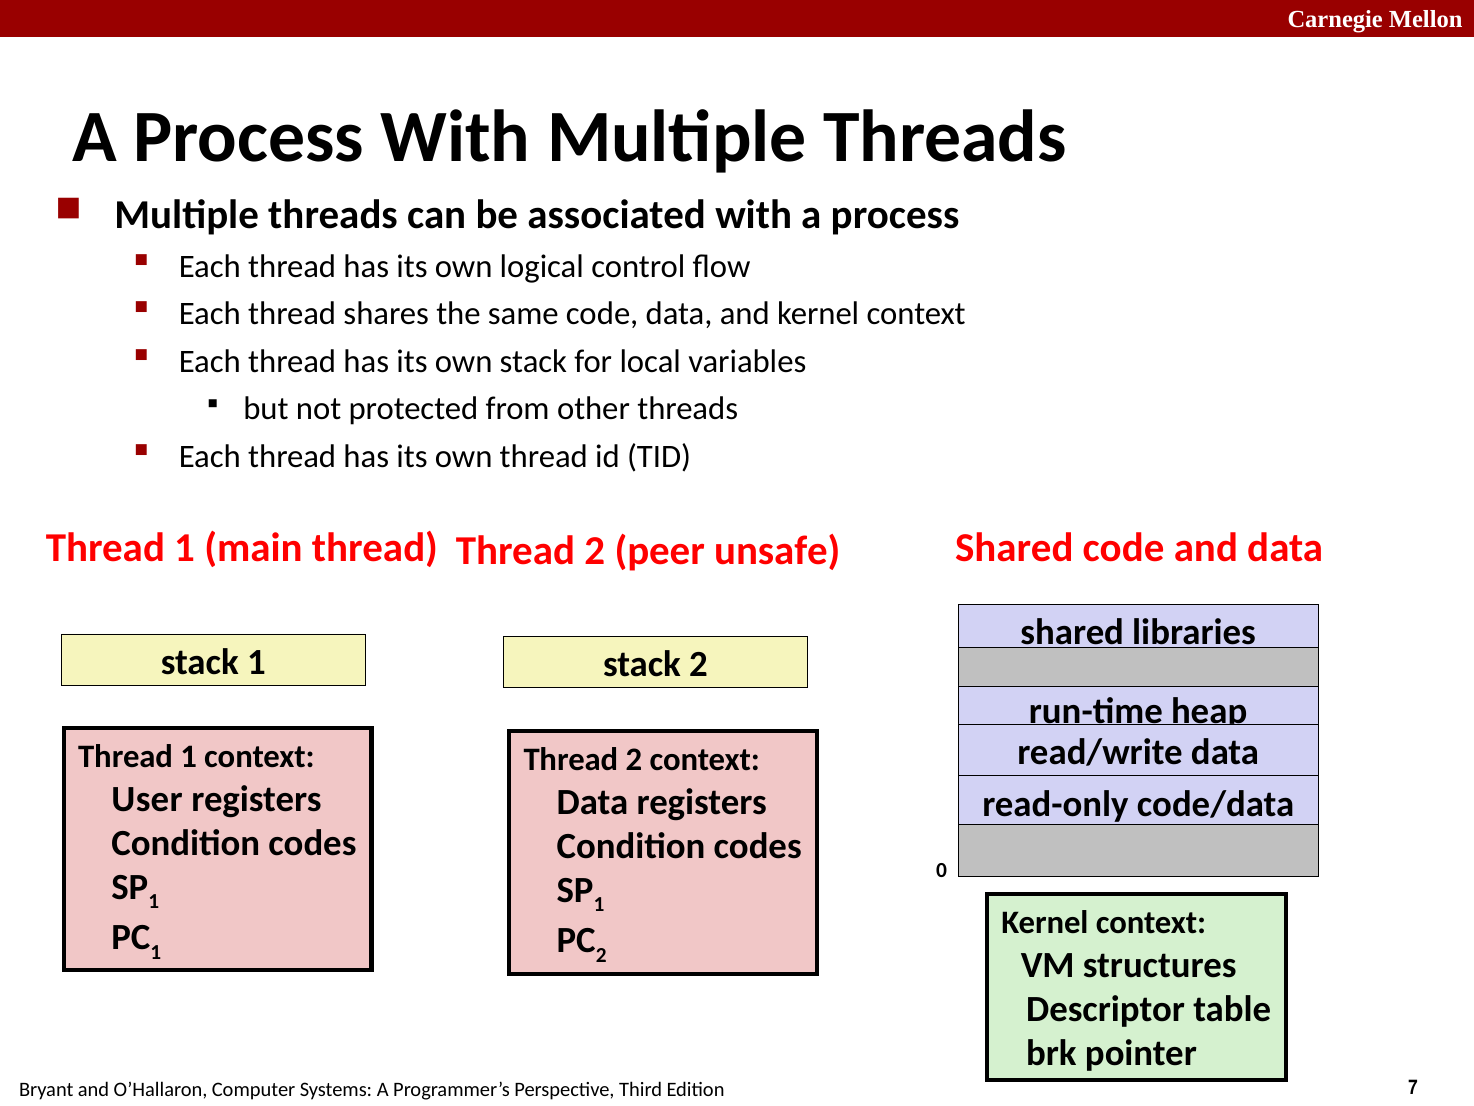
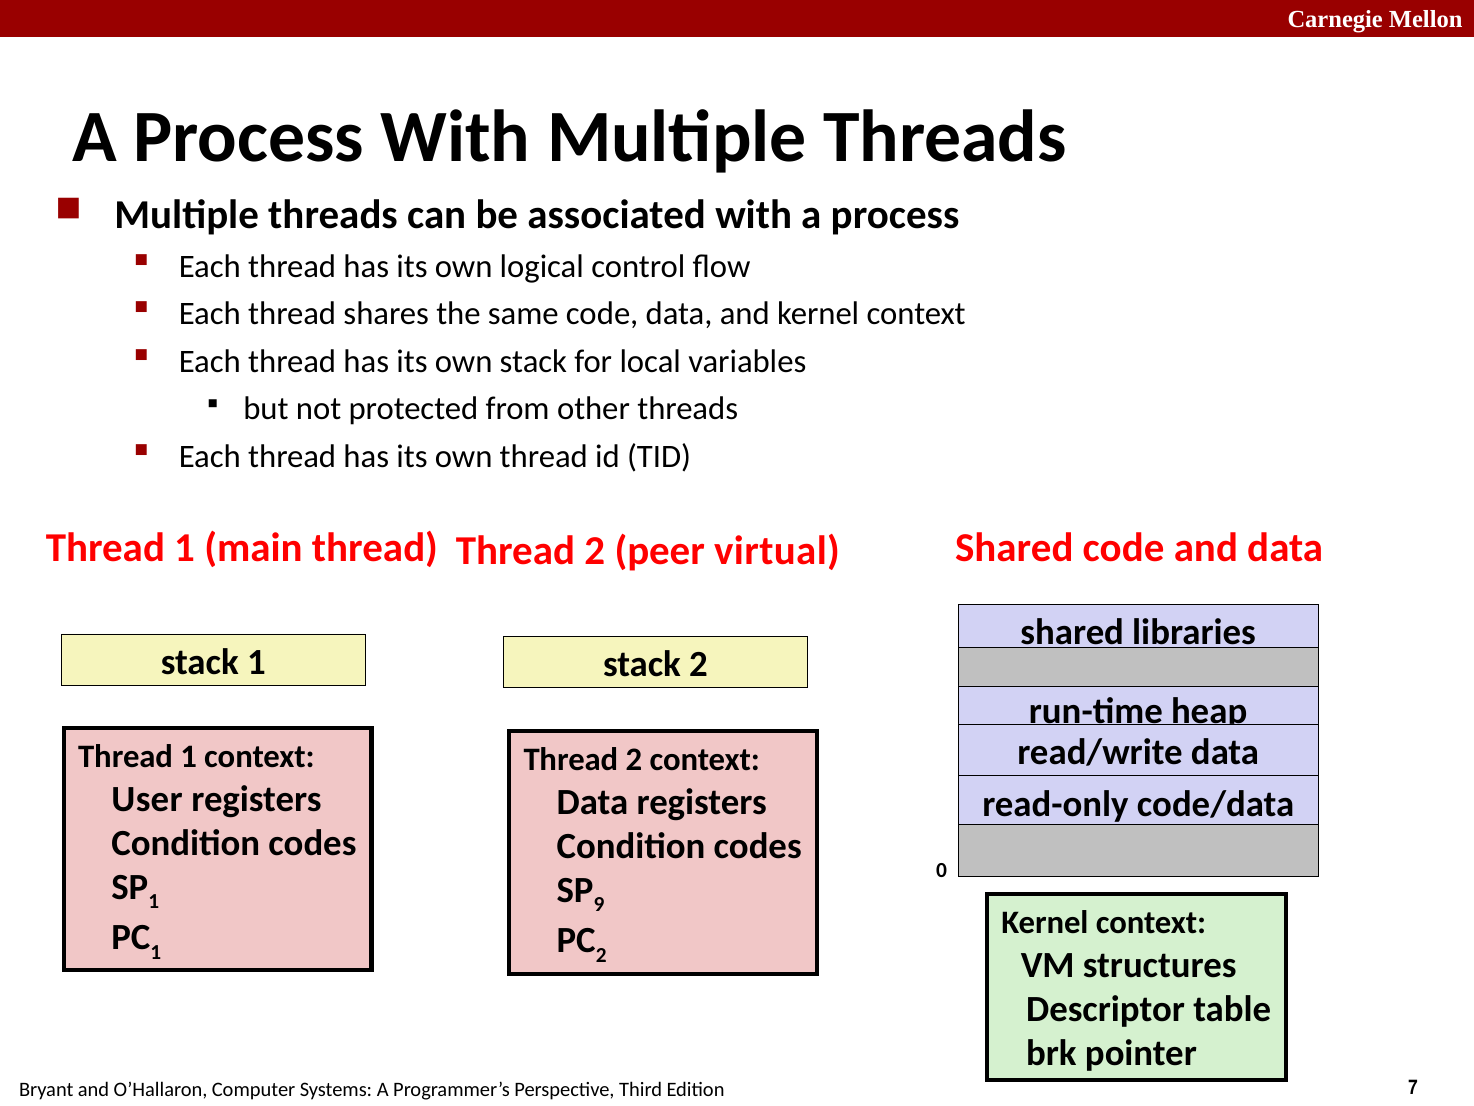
unsafe: unsafe -> virtual (777, 551)
1: 1 -> 9 (599, 904)
